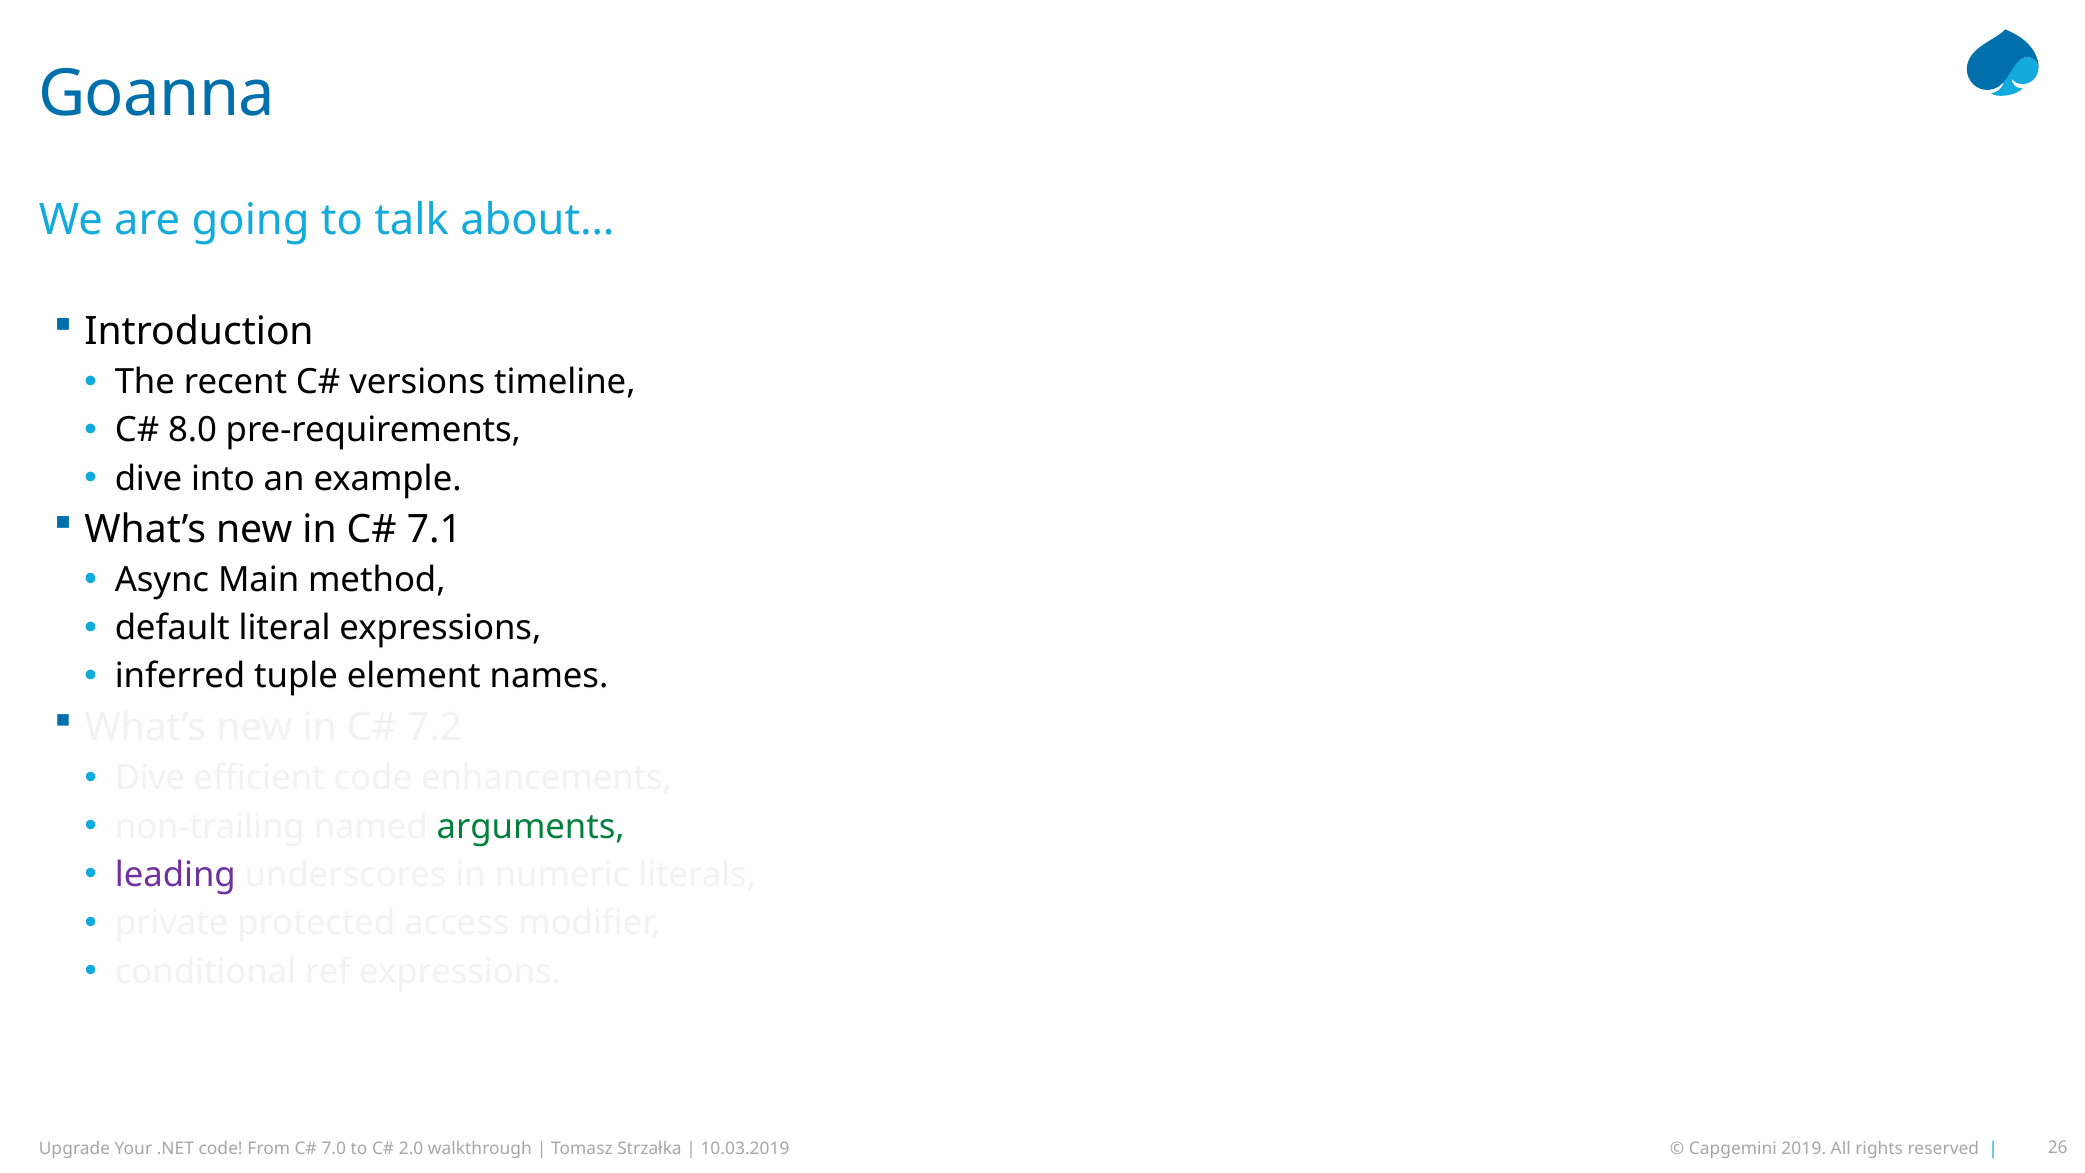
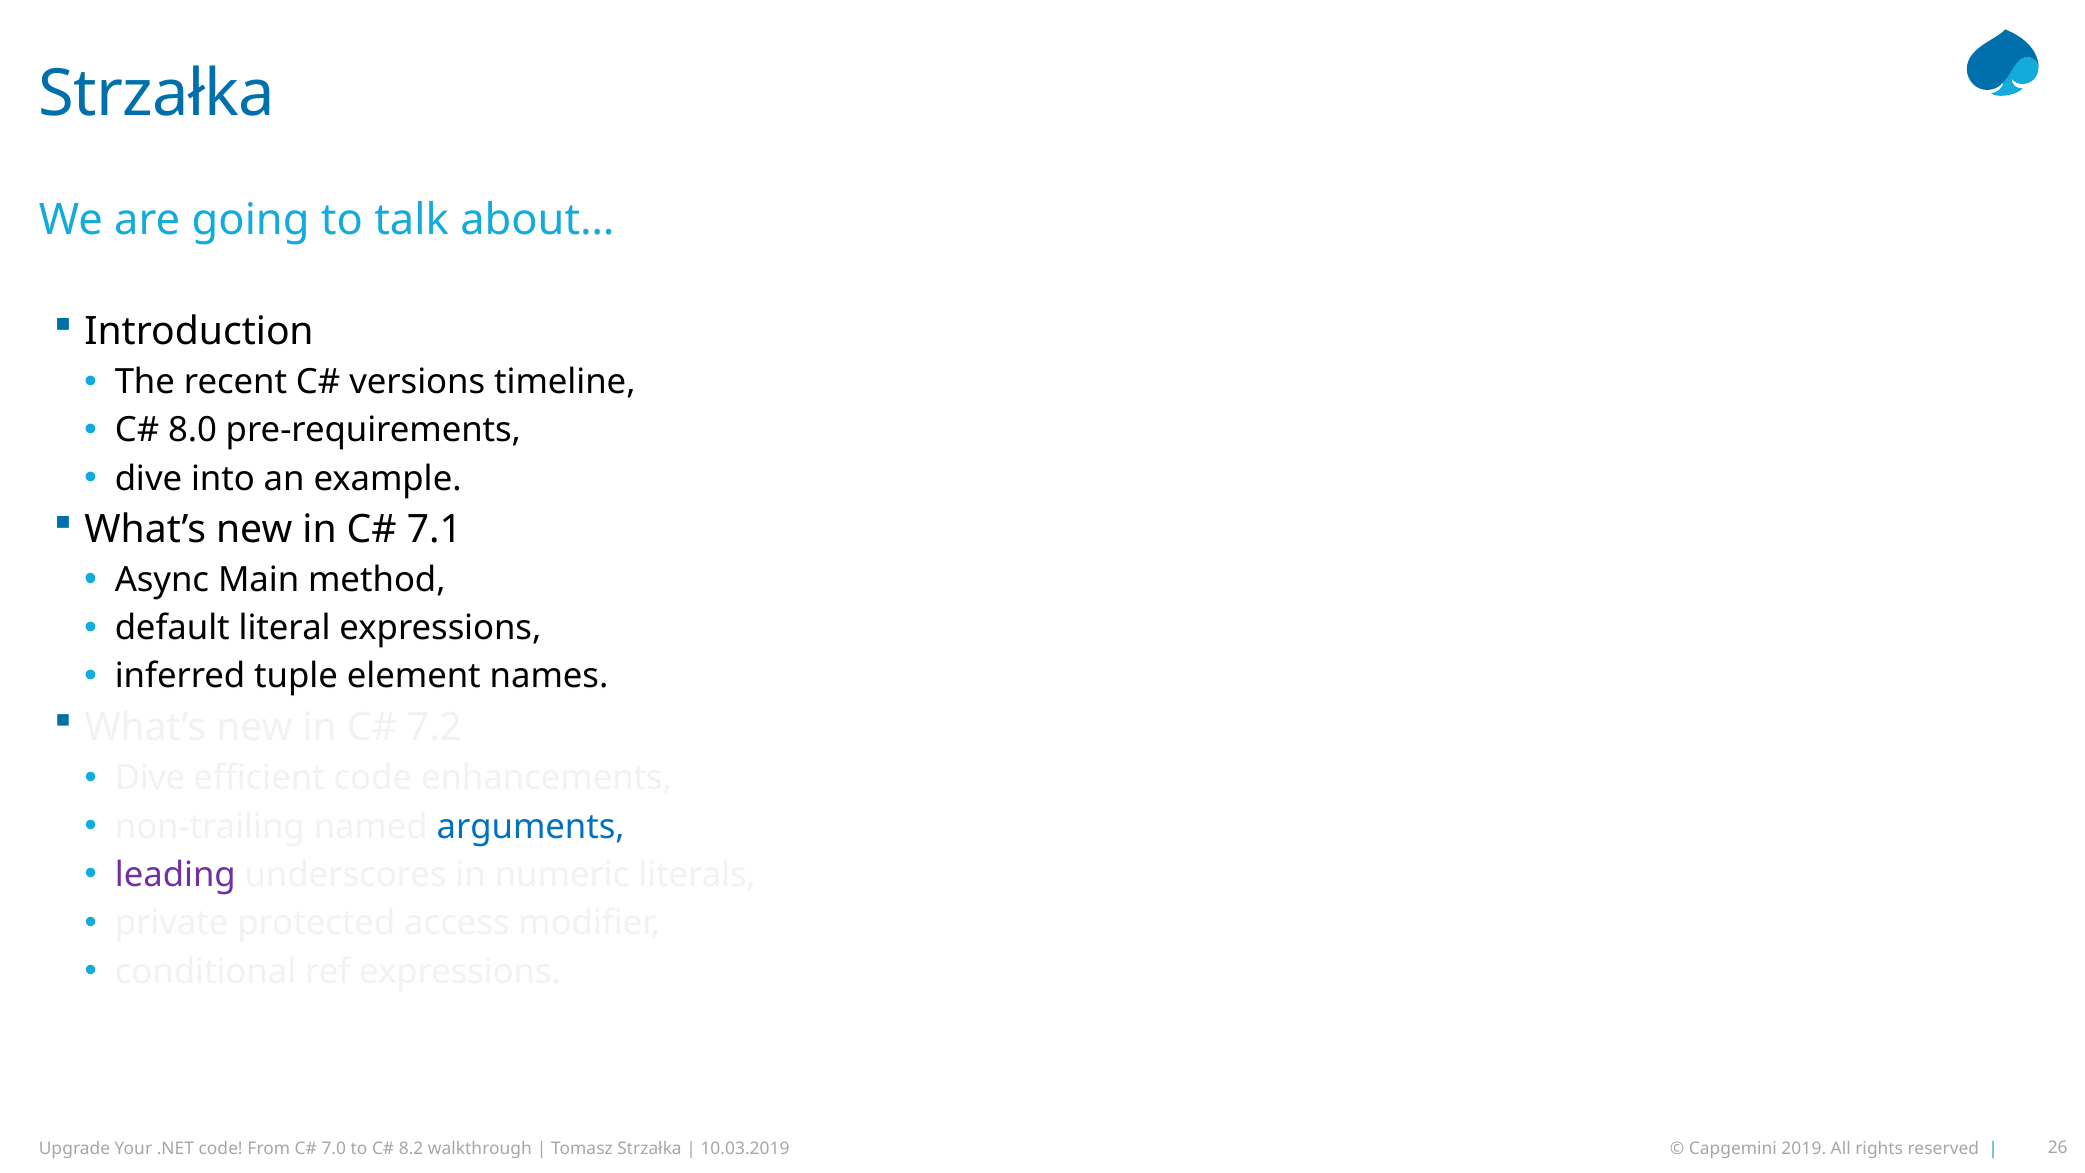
Goanna: Goanna -> Strzałka (157, 94)
arguments colour: green -> blue (531, 826)
2.0: 2.0 -> 8.2 (411, 1149)
